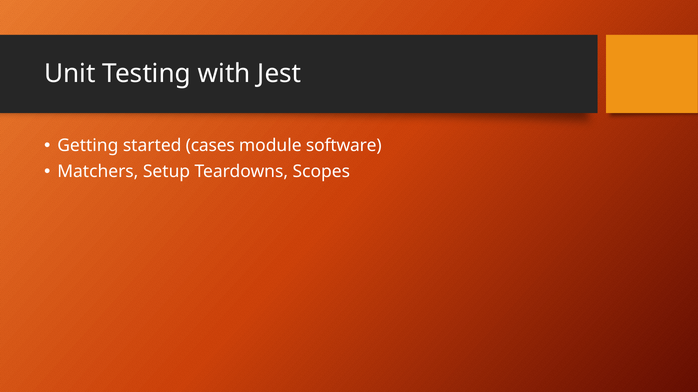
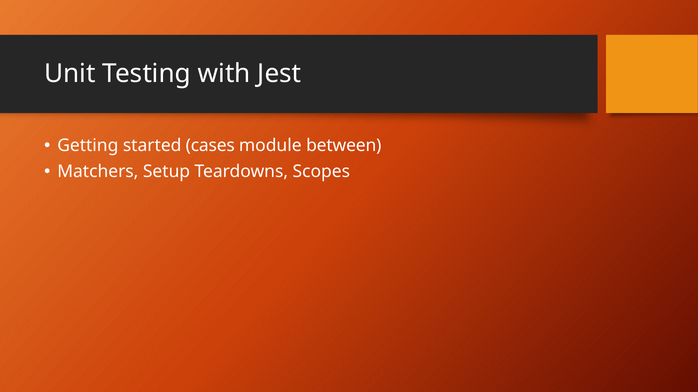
software: software -> between (344, 146)
